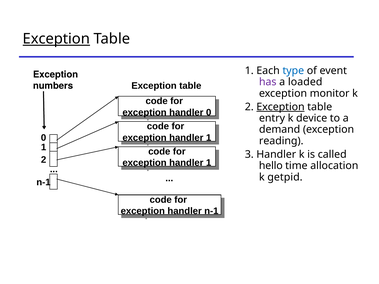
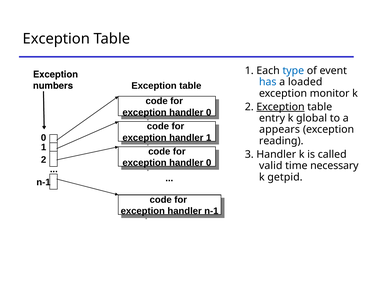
Exception underline: present -> none (56, 39)
has colour: purple -> blue (268, 82)
device: device -> global (312, 118)
demand: demand -> appears (280, 130)
1: 1 -> 0 (209, 163)
hello: hello -> valid (271, 166)
allocation: allocation -> necessary (334, 166)
